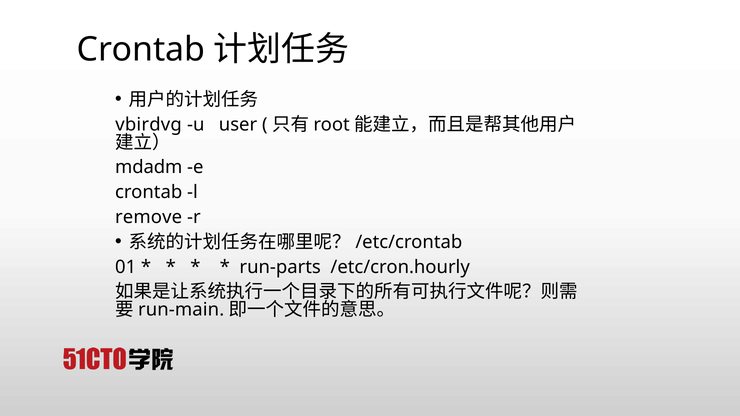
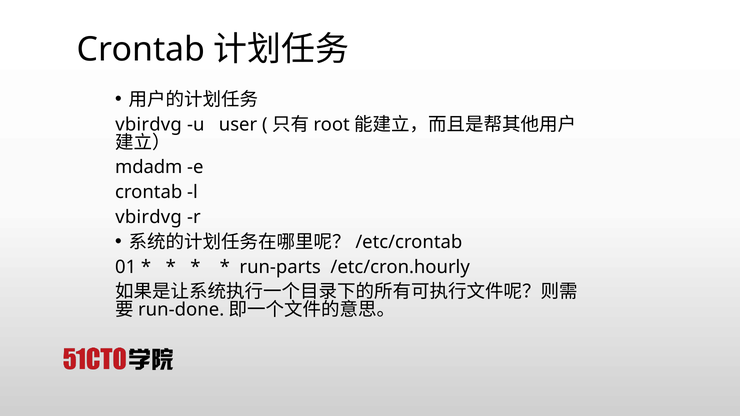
remove: remove -> vbirdvg (149, 217)
run-main: run-main -> run-done (181, 310)
